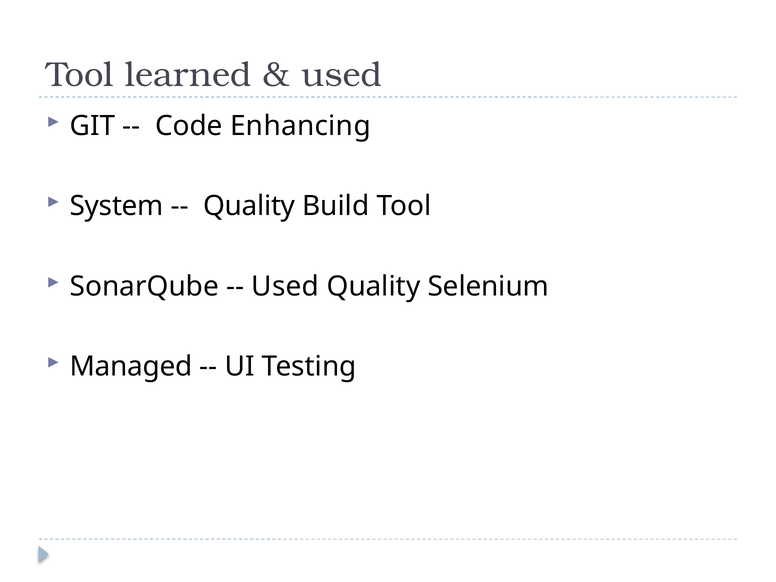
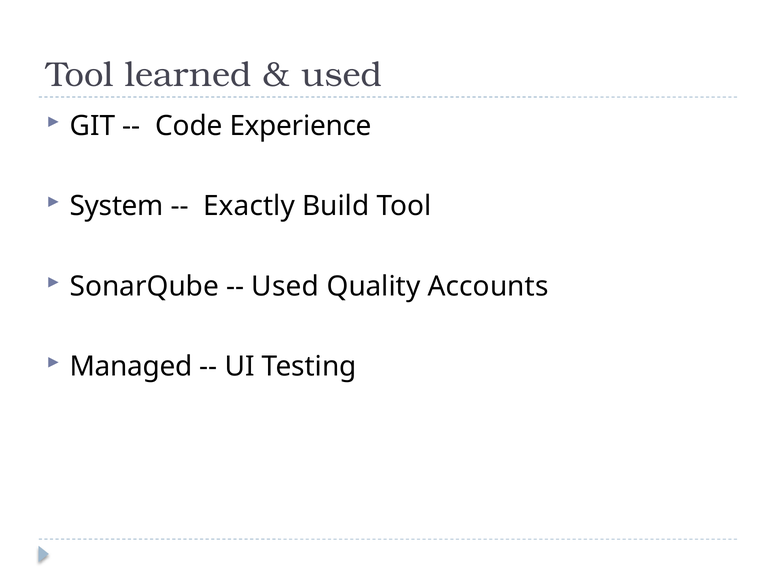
Enhancing: Enhancing -> Experience (301, 126)
Quality: Quality -> Exactly (249, 206)
Selenium: Selenium -> Accounts (488, 286)
